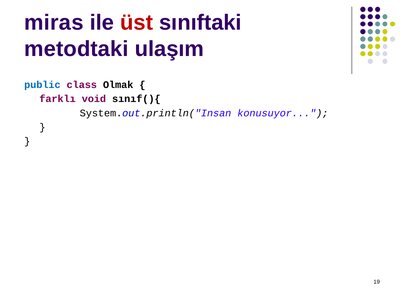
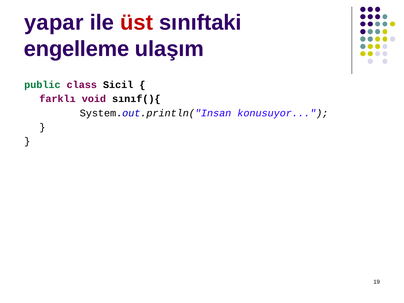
miras: miras -> yapar (54, 23)
metodtaki: metodtaki -> engelleme (77, 49)
public colour: blue -> green (42, 85)
Olmak: Olmak -> Sicil (118, 85)
